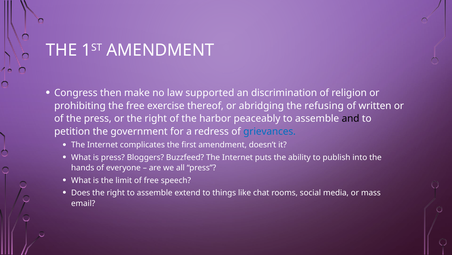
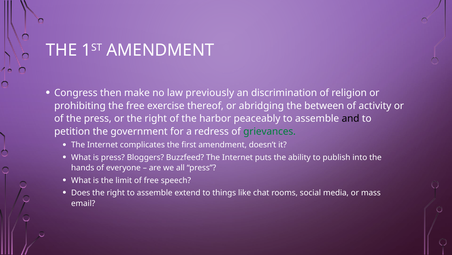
supported: supported -> previously (210, 93)
refusing: refusing -> between (324, 105)
written: written -> activity (375, 105)
grievances colour: blue -> green (270, 131)
